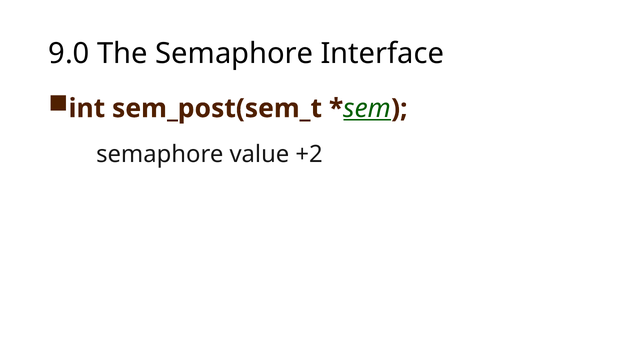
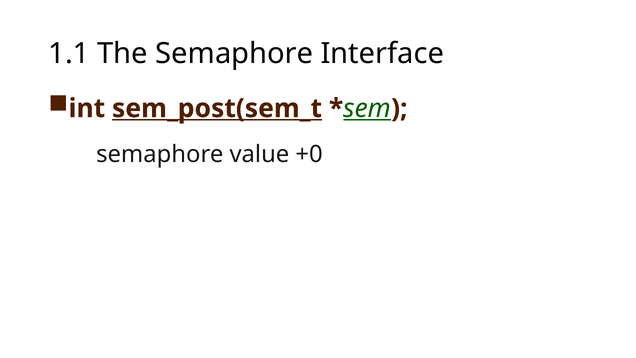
9.0: 9.0 -> 1.1 (69, 53)
sem_post(sem_t underline: none -> present (217, 108)
+2: +2 -> +0 (309, 154)
